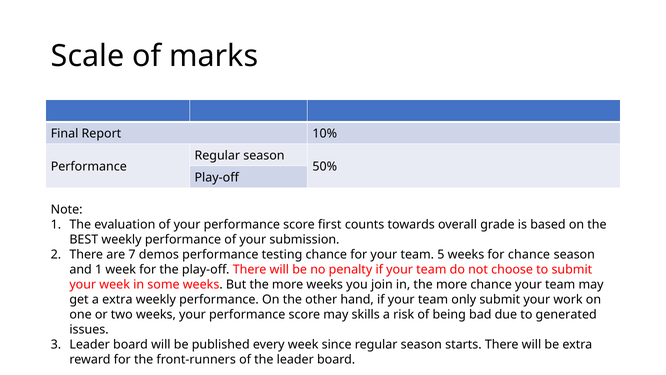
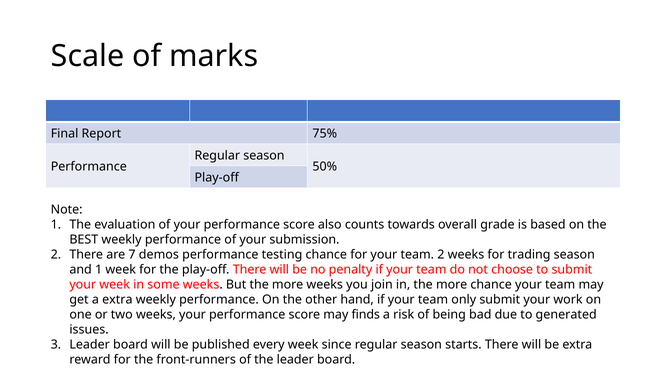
10%: 10% -> 75% (325, 133)
first: first -> also (330, 225)
team 5: 5 -> 2 (441, 255)
for chance: chance -> trading (529, 255)
skills: skills -> finds (366, 315)
